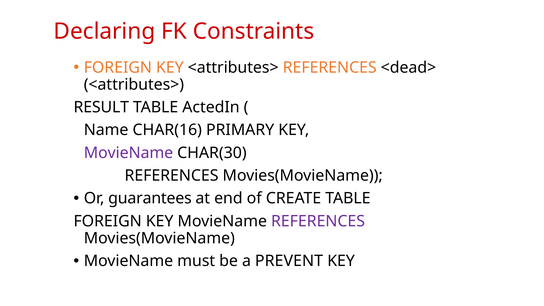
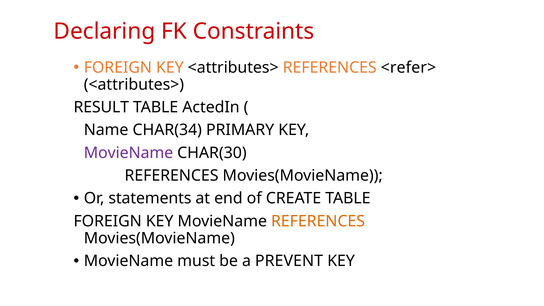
<dead>: <dead> -> <refer> (408, 67)
CHAR(16: CHAR(16 -> CHAR(34 (167, 130)
guarantees: guarantees -> statements (150, 198)
REFERENCES colour: purple -> orange (318, 221)
